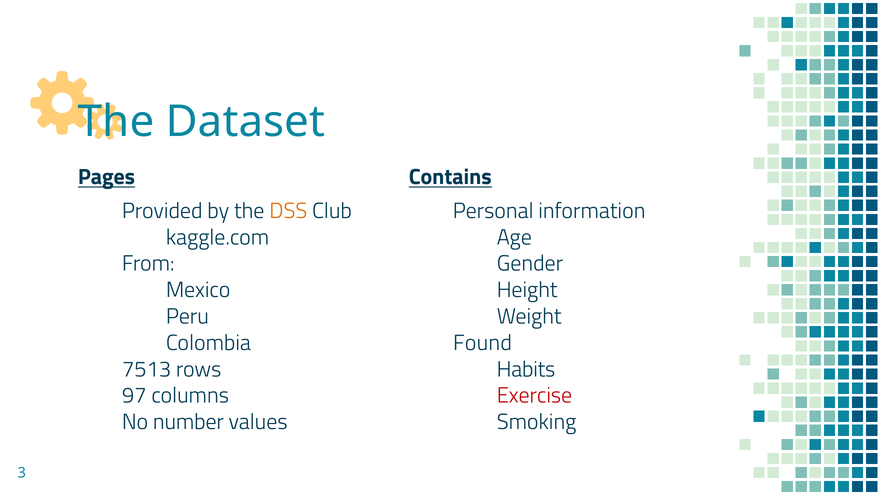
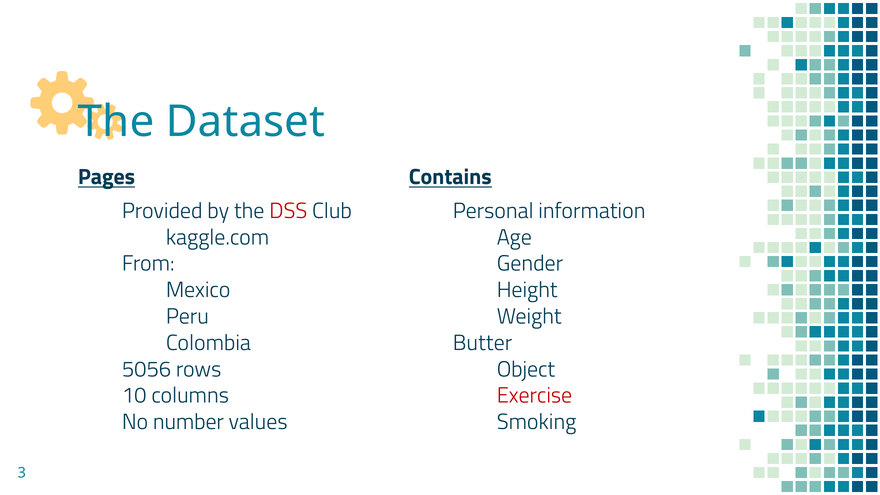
DSS colour: orange -> red (288, 211)
Found: Found -> Butter (483, 343)
7513: 7513 -> 5056 (147, 369)
Habits: Habits -> Object (526, 369)
97: 97 -> 10 (134, 396)
